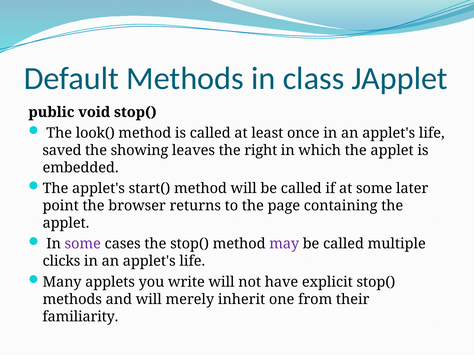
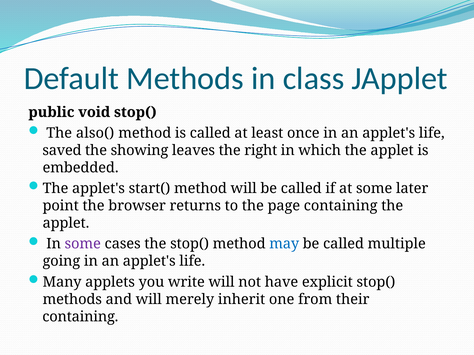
look(: look( -> also( (95, 133)
may colour: purple -> blue (284, 244)
clicks: clicks -> going (61, 262)
familiarity: familiarity -> containing (80, 317)
